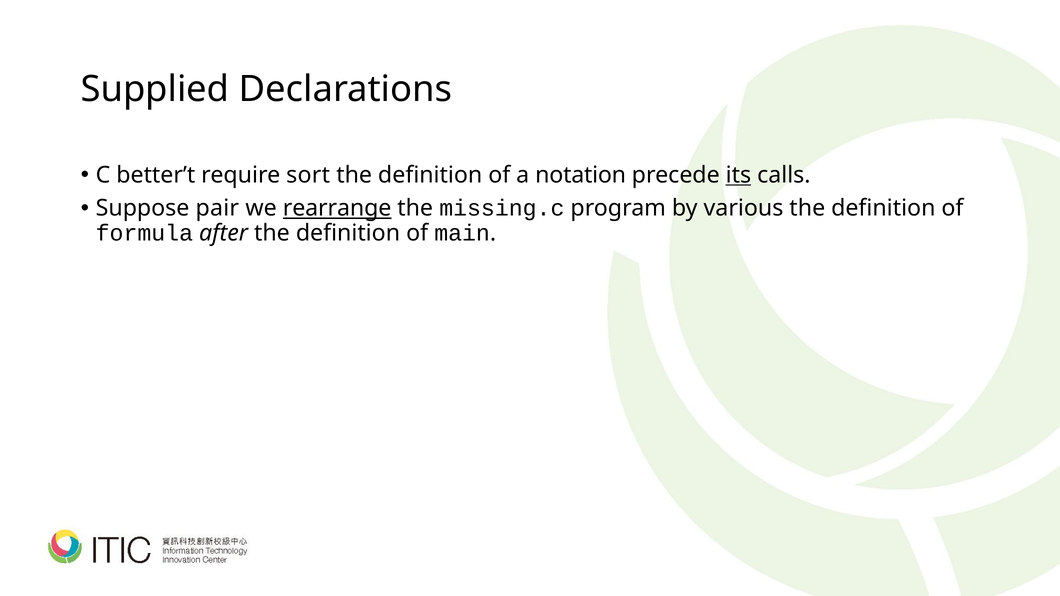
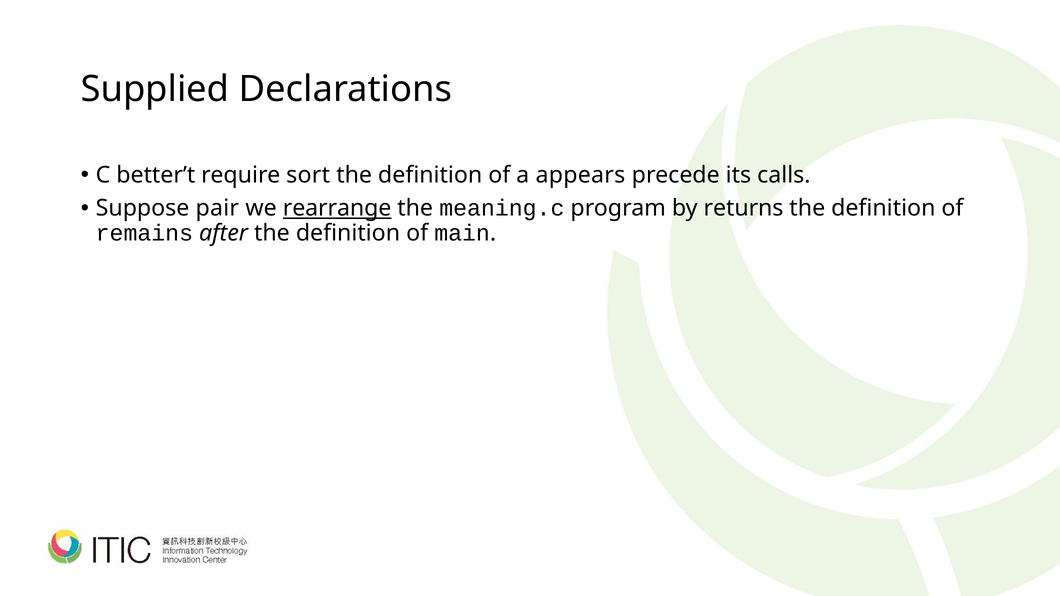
notation: notation -> appears (580, 175)
its underline: present -> none (738, 175)
missing.c: missing.c -> meaning.c (502, 208)
various: various -> returns (744, 208)
formula: formula -> remains (144, 233)
